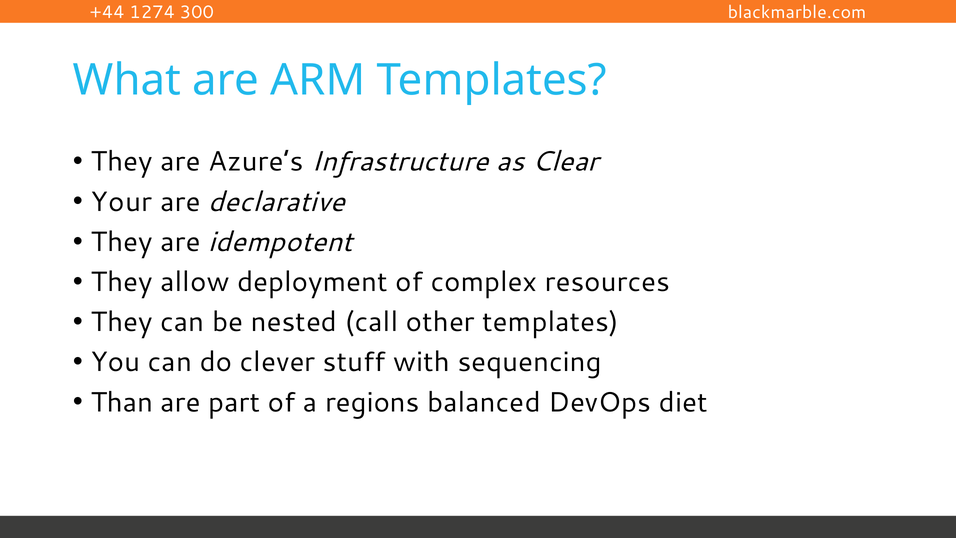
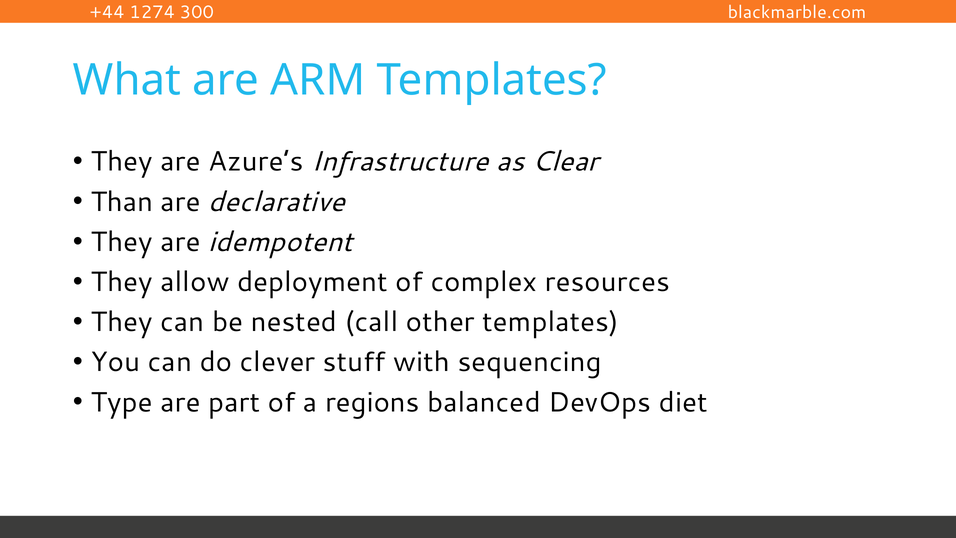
Your: Your -> Than (122, 202)
Than: Than -> Type (122, 402)
